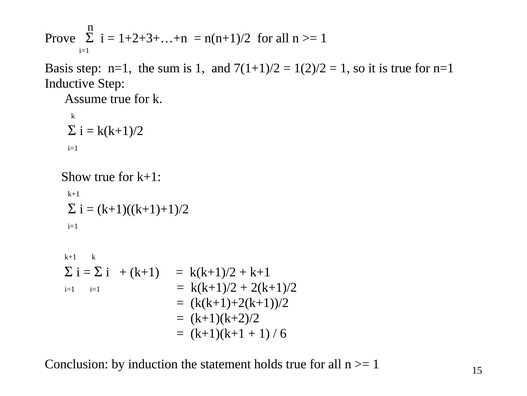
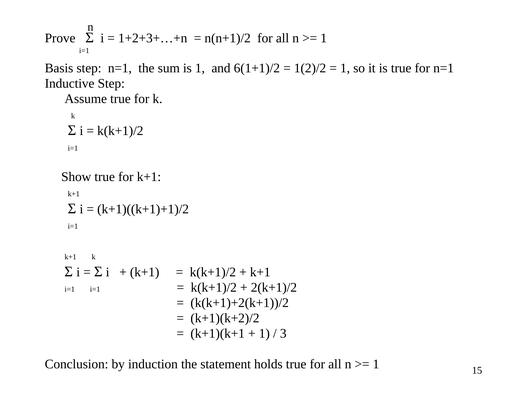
7(1+1)/2: 7(1+1)/2 -> 6(1+1)/2 (257, 68)
6: 6 -> 3 (283, 333)
